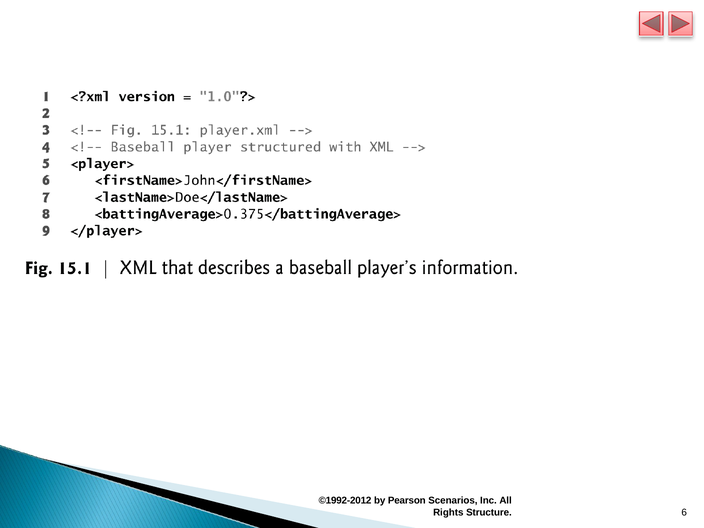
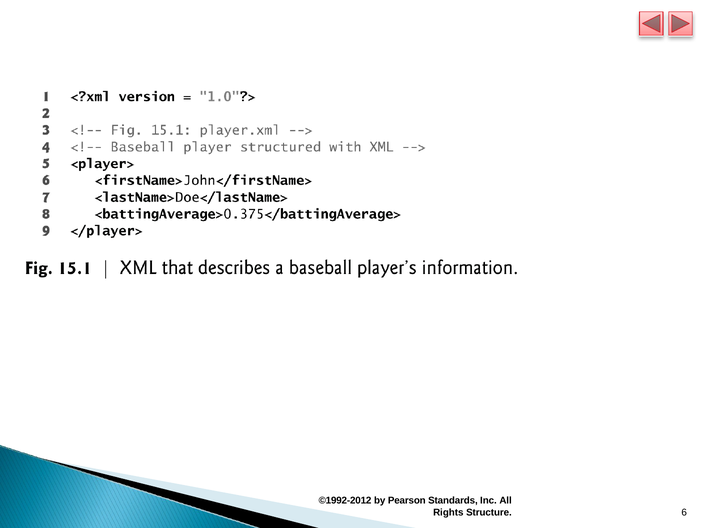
Scenarios: Scenarios -> Standards (453, 501)
